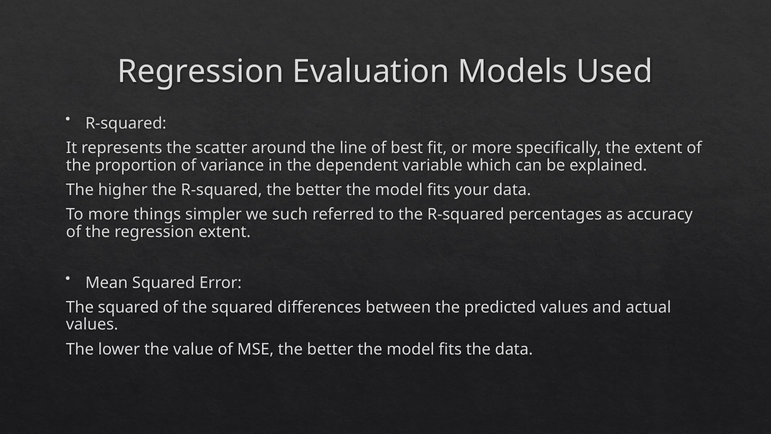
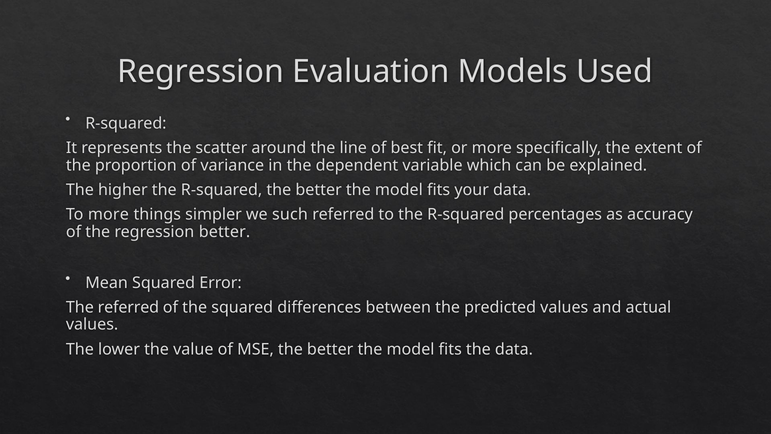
regression extent: extent -> better (225, 232)
squared: squared -> referred (128, 307)
